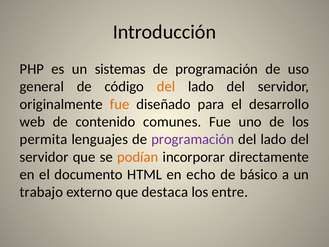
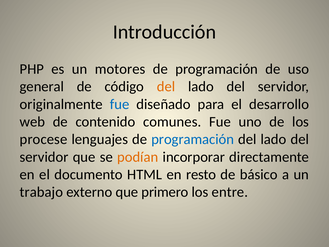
sistemas: sistemas -> motores (120, 69)
fue colour: orange -> blue (120, 104)
permita: permita -> procese (44, 139)
programación colour: purple -> blue (193, 139)
echo: echo -> resto (201, 174)
destaca: destaca -> primero (165, 192)
